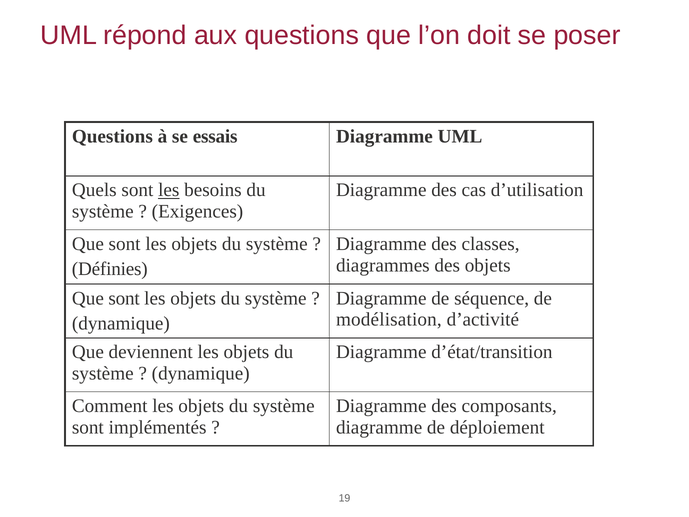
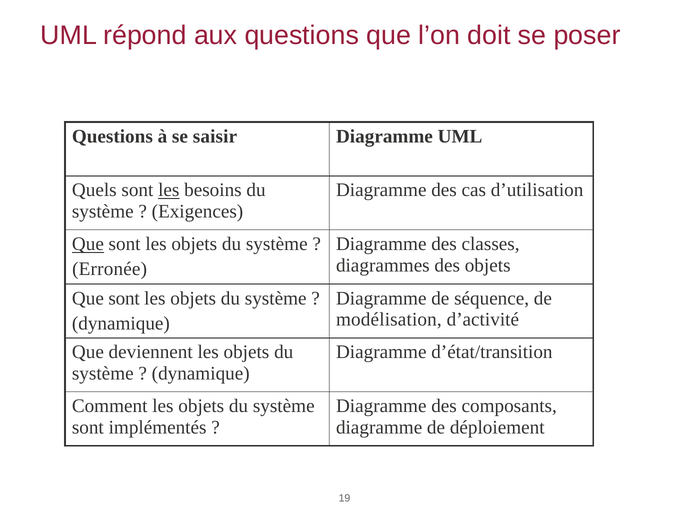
essais: essais -> saisir (215, 136)
Que underline: none -> present (88, 244)
Définies: Définies -> Erronée (110, 269)
